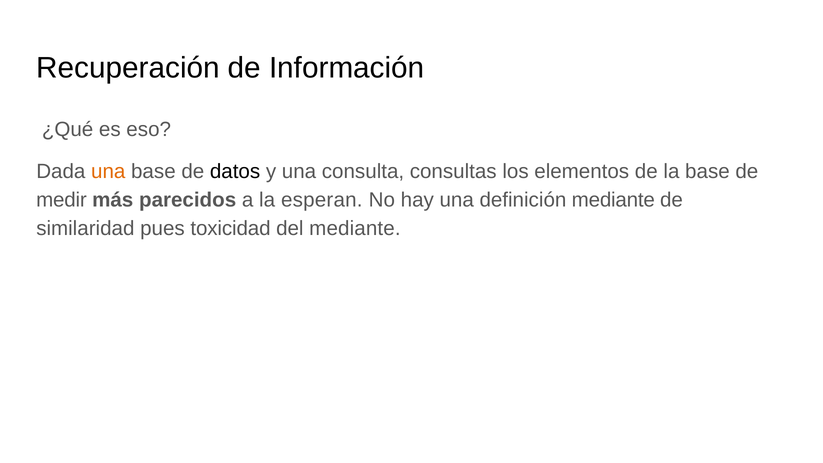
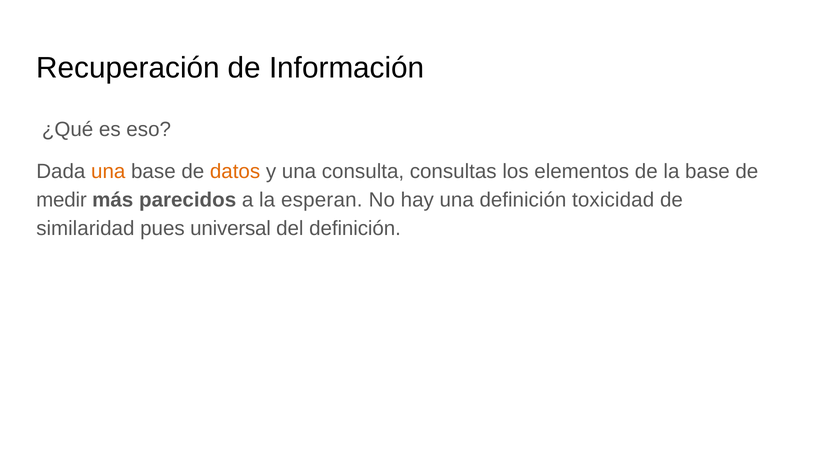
datos colour: black -> orange (235, 172)
definición mediante: mediante -> toxicidad (613, 200)
toxicidad: toxicidad -> universal (231, 228)
del mediante: mediante -> definición (355, 228)
